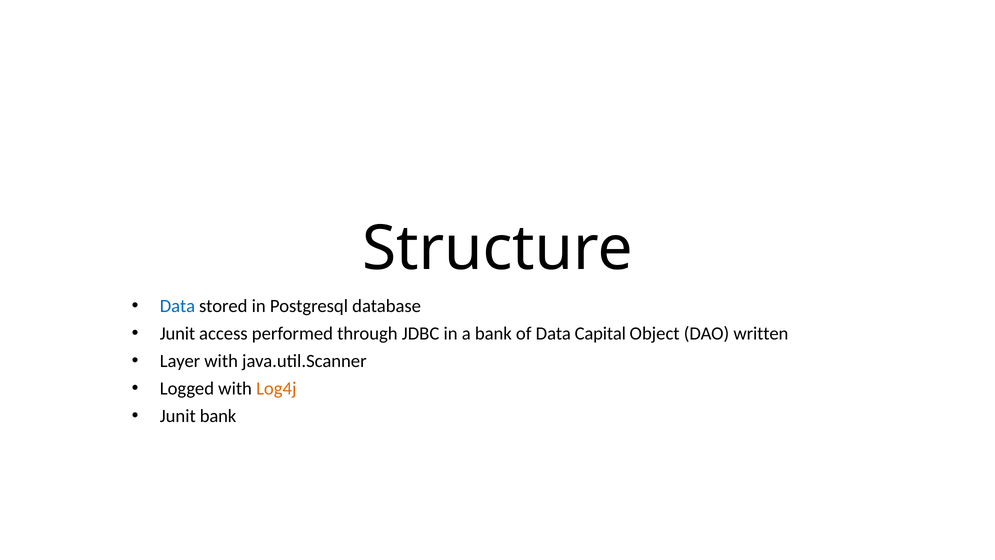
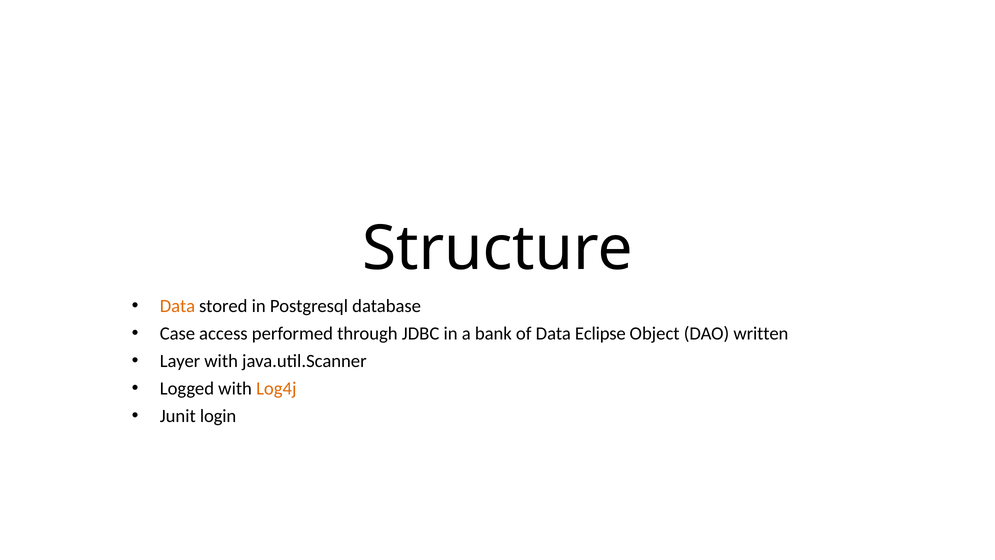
Data colour: blue -> orange (177, 306)
Junit: Junit -> Case (177, 334)
Capital: Capital -> Eclipse (600, 334)
Junit bank: bank -> login (218, 416)
